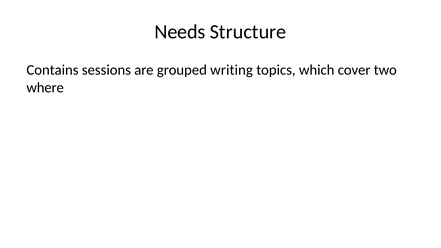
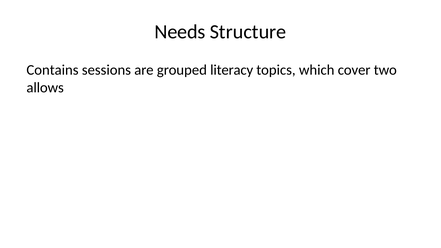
writing: writing -> literacy (232, 70)
where: where -> allows (45, 88)
